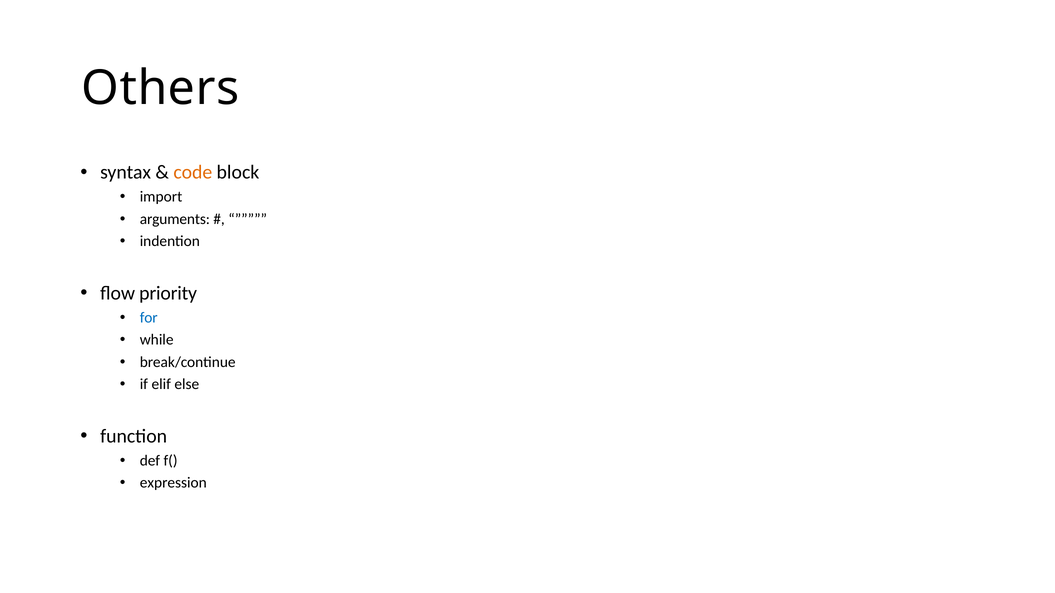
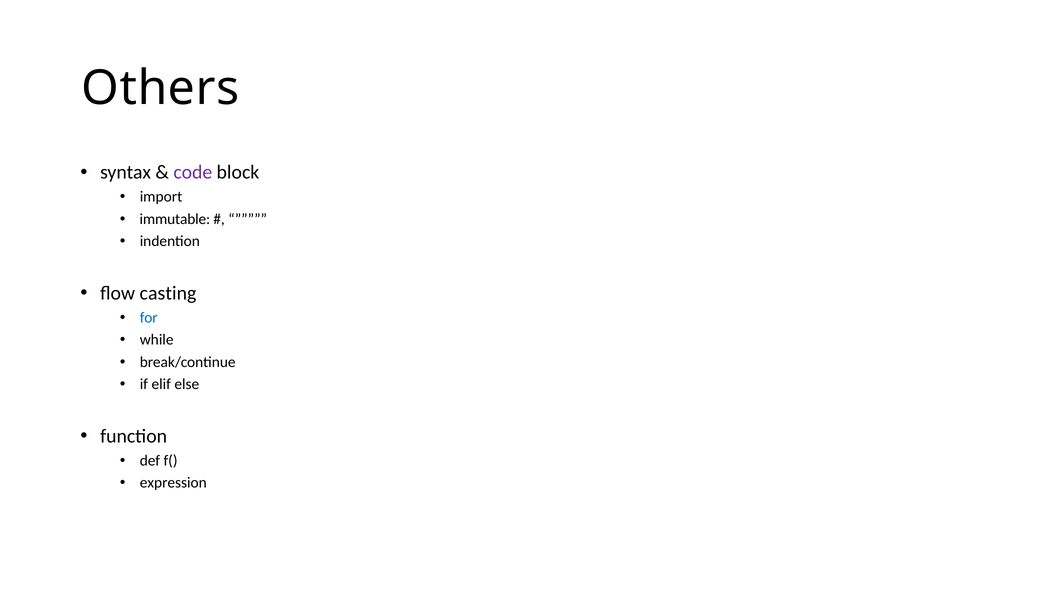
code colour: orange -> purple (193, 172)
arguments: arguments -> immutable (175, 219)
priority: priority -> casting (168, 293)
